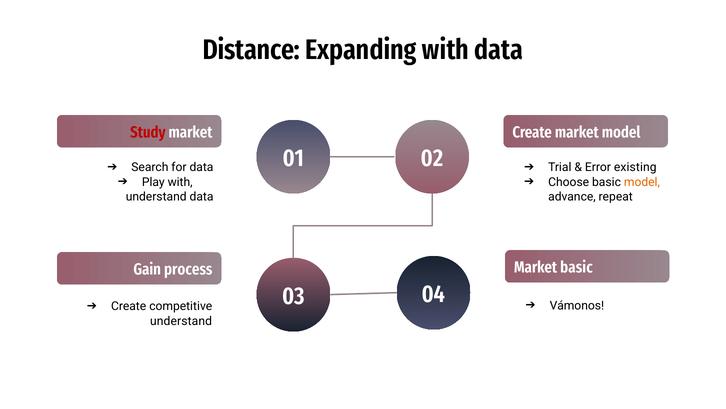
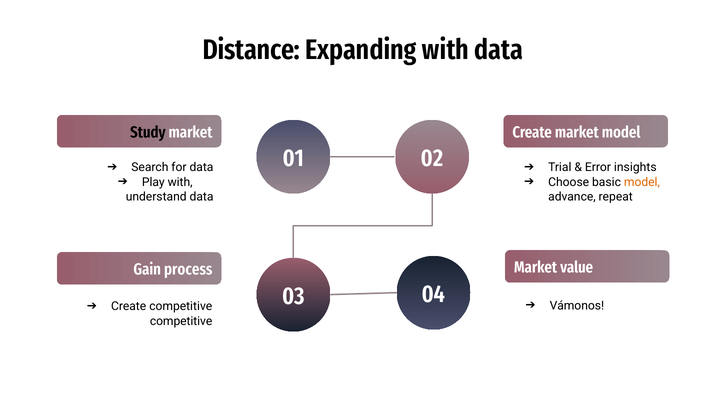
Study colour: red -> black (148, 132)
existing: existing -> insights (635, 167)
Market basic: basic -> value (577, 267)
understand: understand -> competitive (181, 321)
